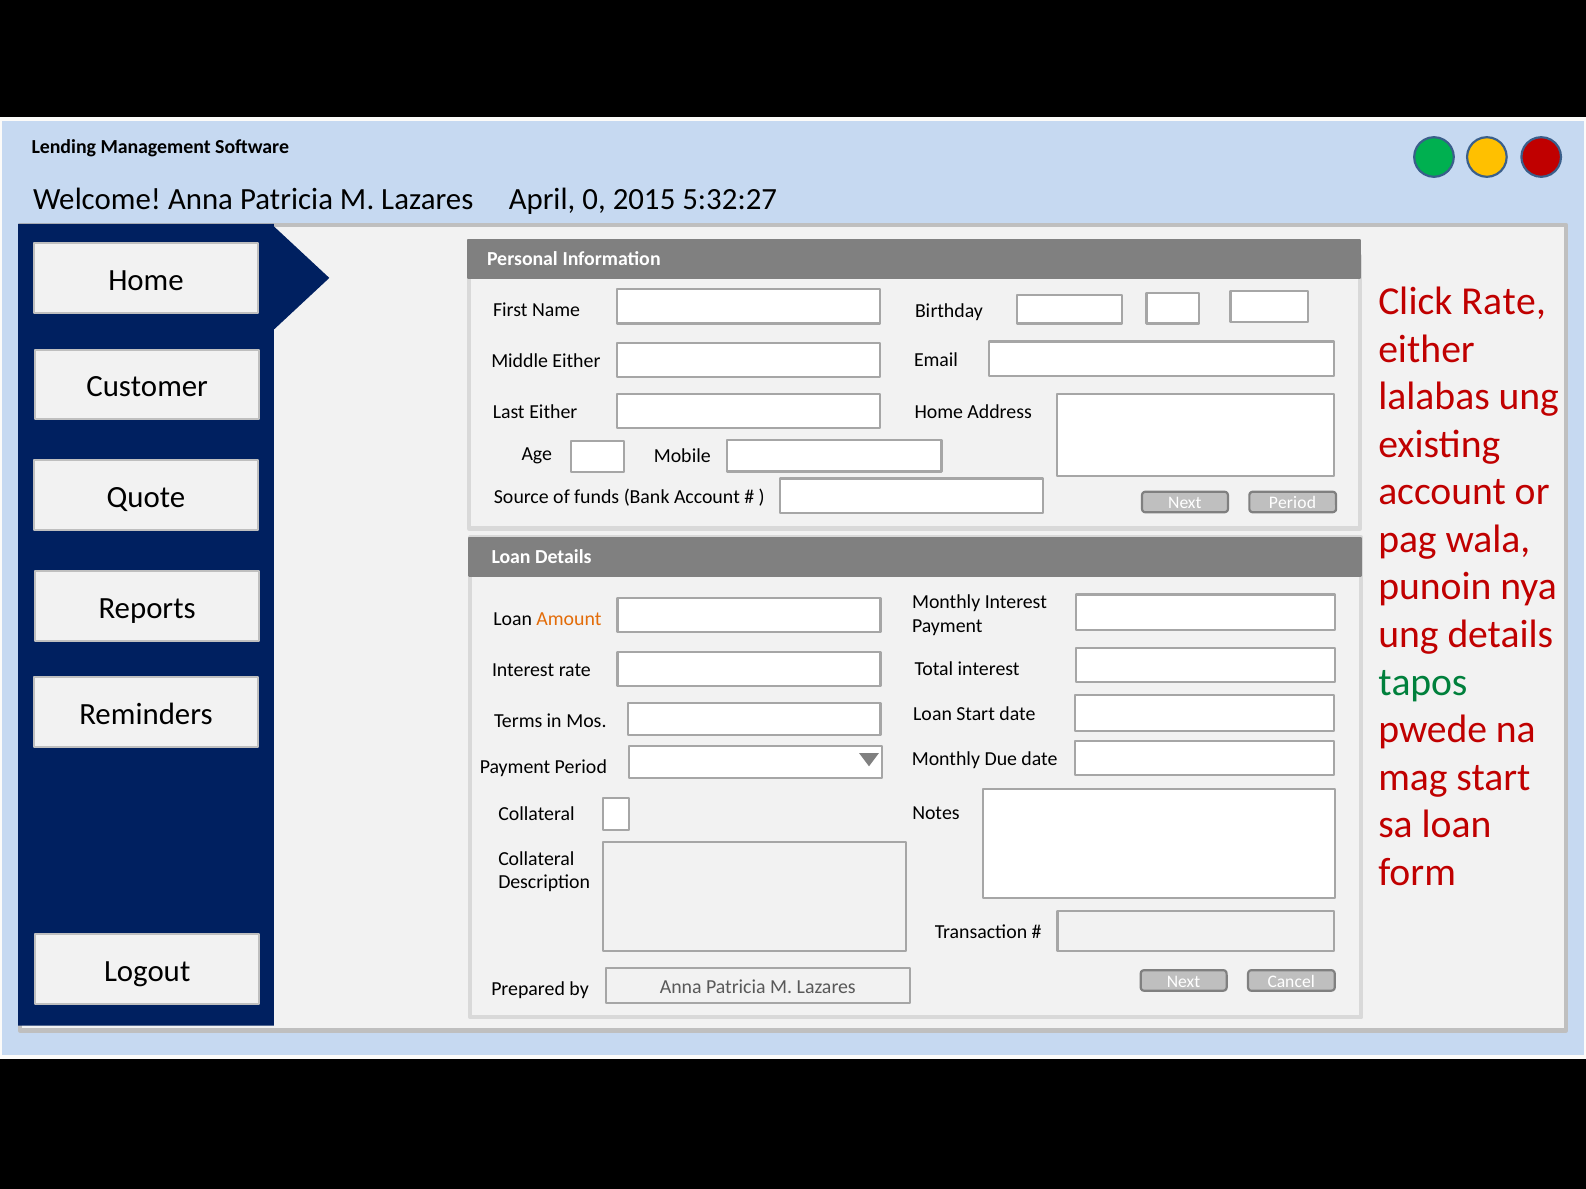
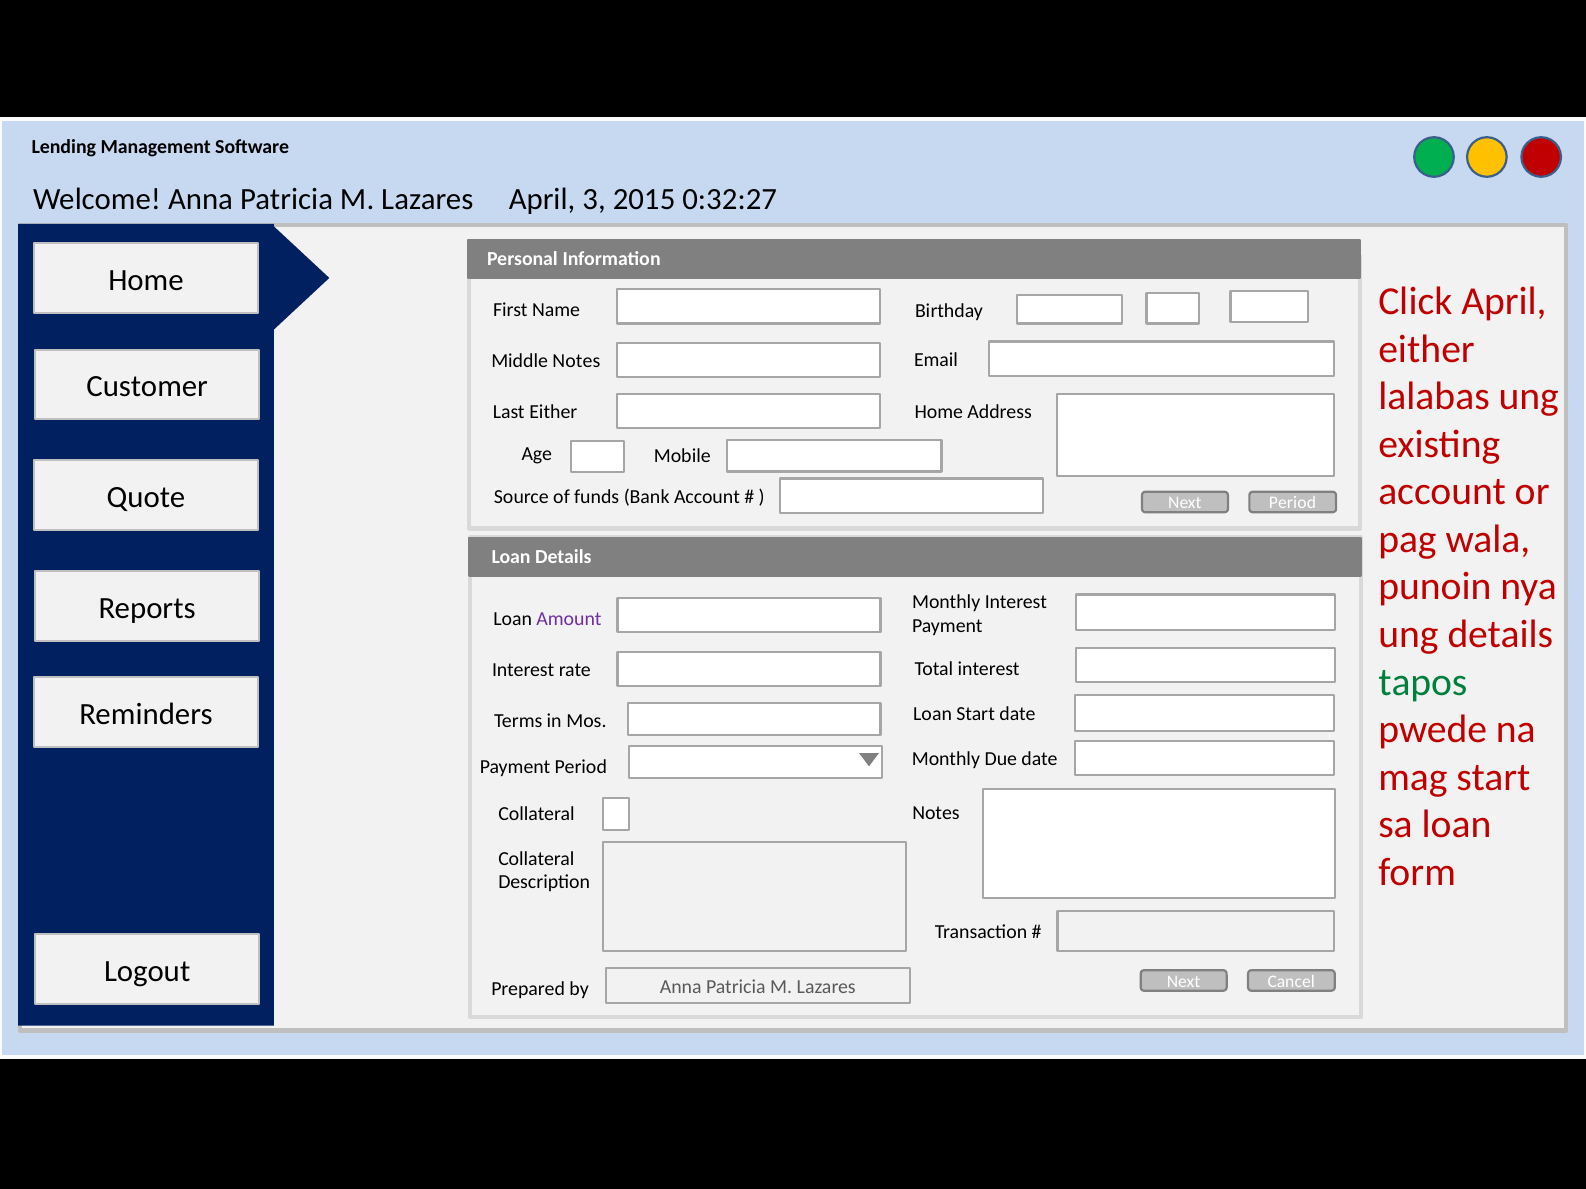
0: 0 -> 3 (594, 200)
5:32:27: 5:32:27 -> 0:32:27 (730, 200)
Click Rate: Rate -> April (1504, 302)
Middle Either: Either -> Notes (576, 361)
Amount colour: orange -> purple (569, 619)
